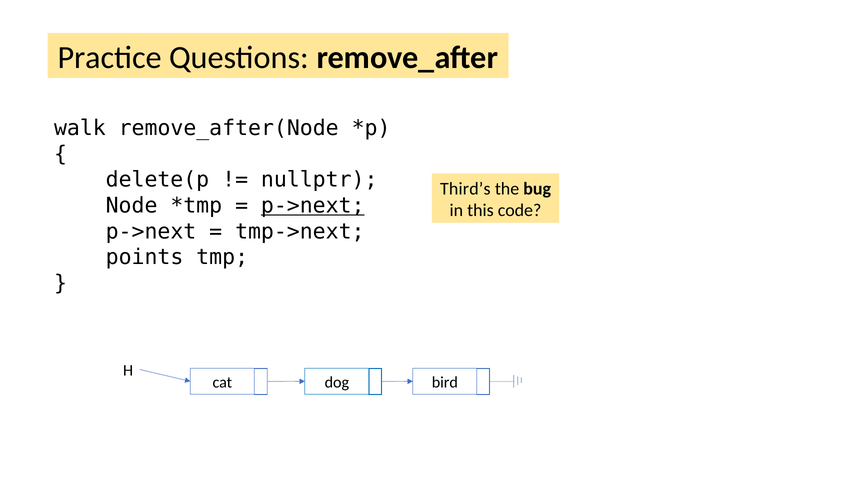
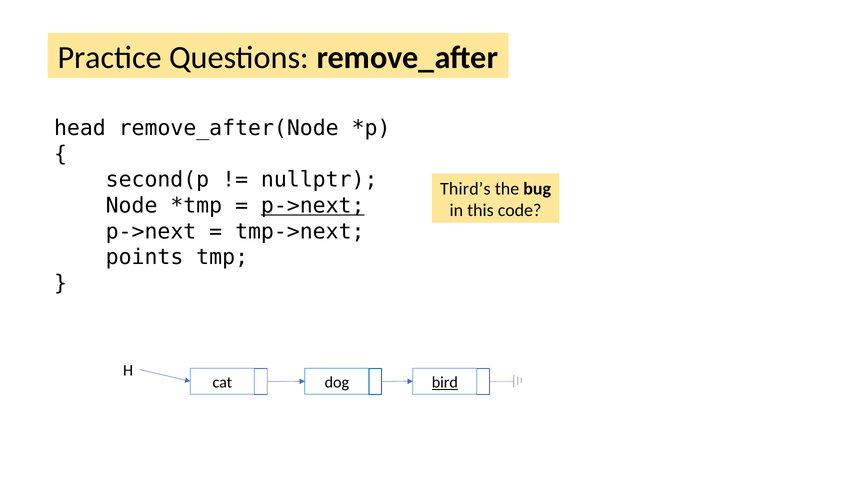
walk: walk -> head (80, 128)
delete(p: delete(p -> second(p (157, 180)
bird underline: none -> present (445, 382)
